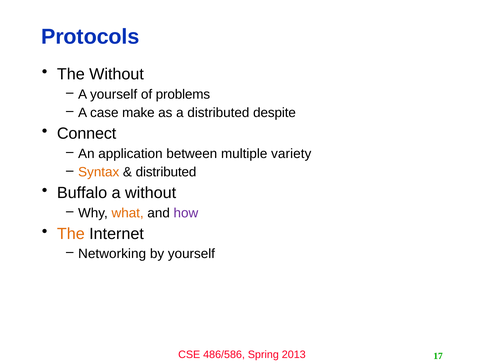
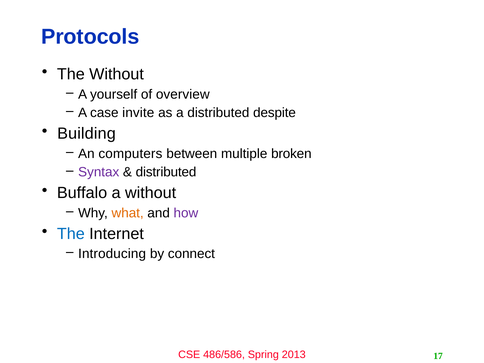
problems: problems -> overview (183, 94)
make: make -> invite (138, 113)
Connect: Connect -> Building (86, 134)
application: application -> computers (130, 154)
variety: variety -> broken (291, 154)
Syntax colour: orange -> purple (99, 172)
The colour: orange -> blue (71, 234)
Networking: Networking -> Introducing (112, 254)
by yourself: yourself -> connect (191, 254)
